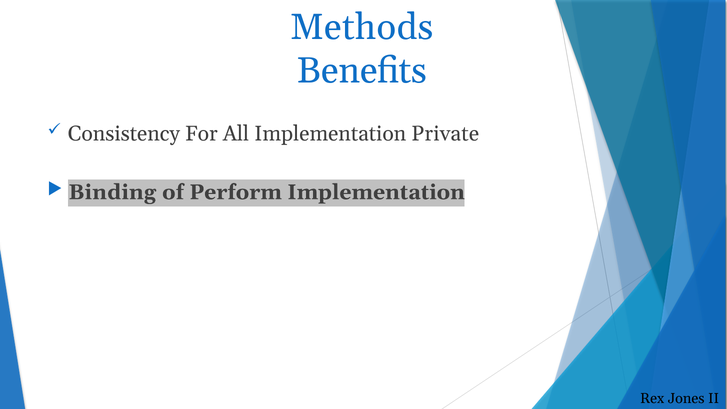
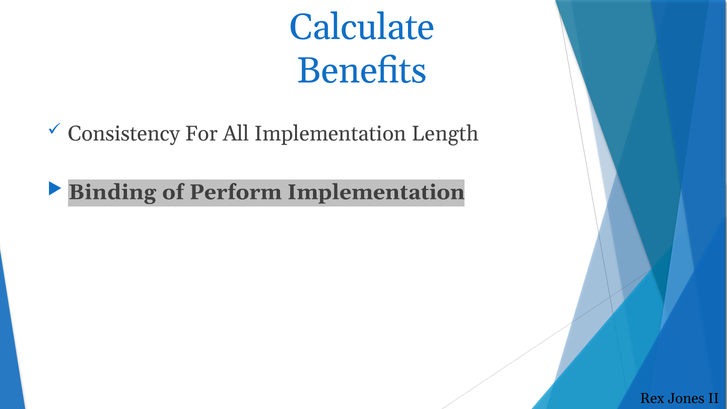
Methods: Methods -> Calculate (362, 27)
Private: Private -> Length (445, 134)
